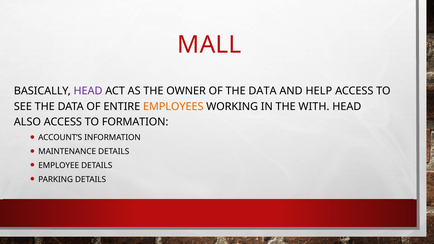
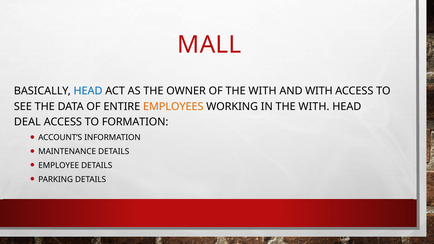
HEAD colour: purple -> blue (88, 91)
OF THE DATA: DATA -> WITH (263, 91)
AND HELP: HELP -> WITH (319, 91)
ALSO: ALSO -> DEAL (27, 122)
